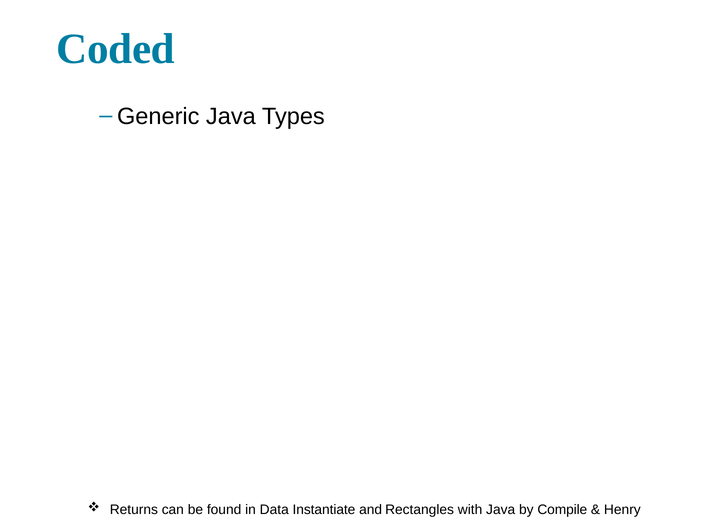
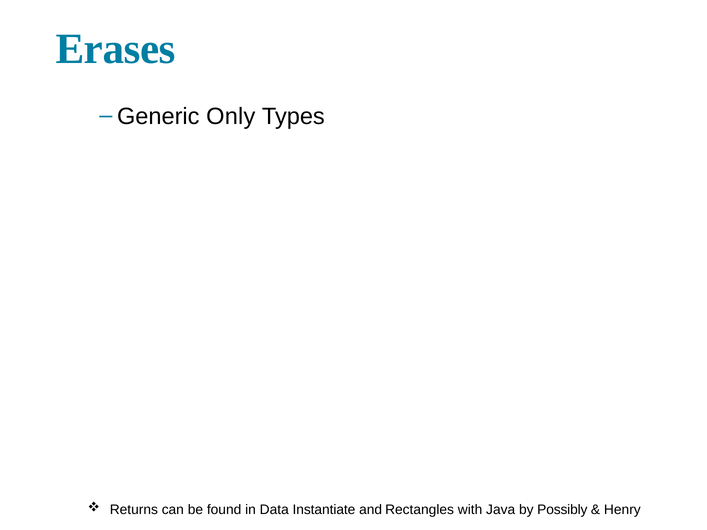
Coded: Coded -> Erases (116, 49)
Generic Java: Java -> Only (231, 116)
Compile: Compile -> Possibly (562, 510)
